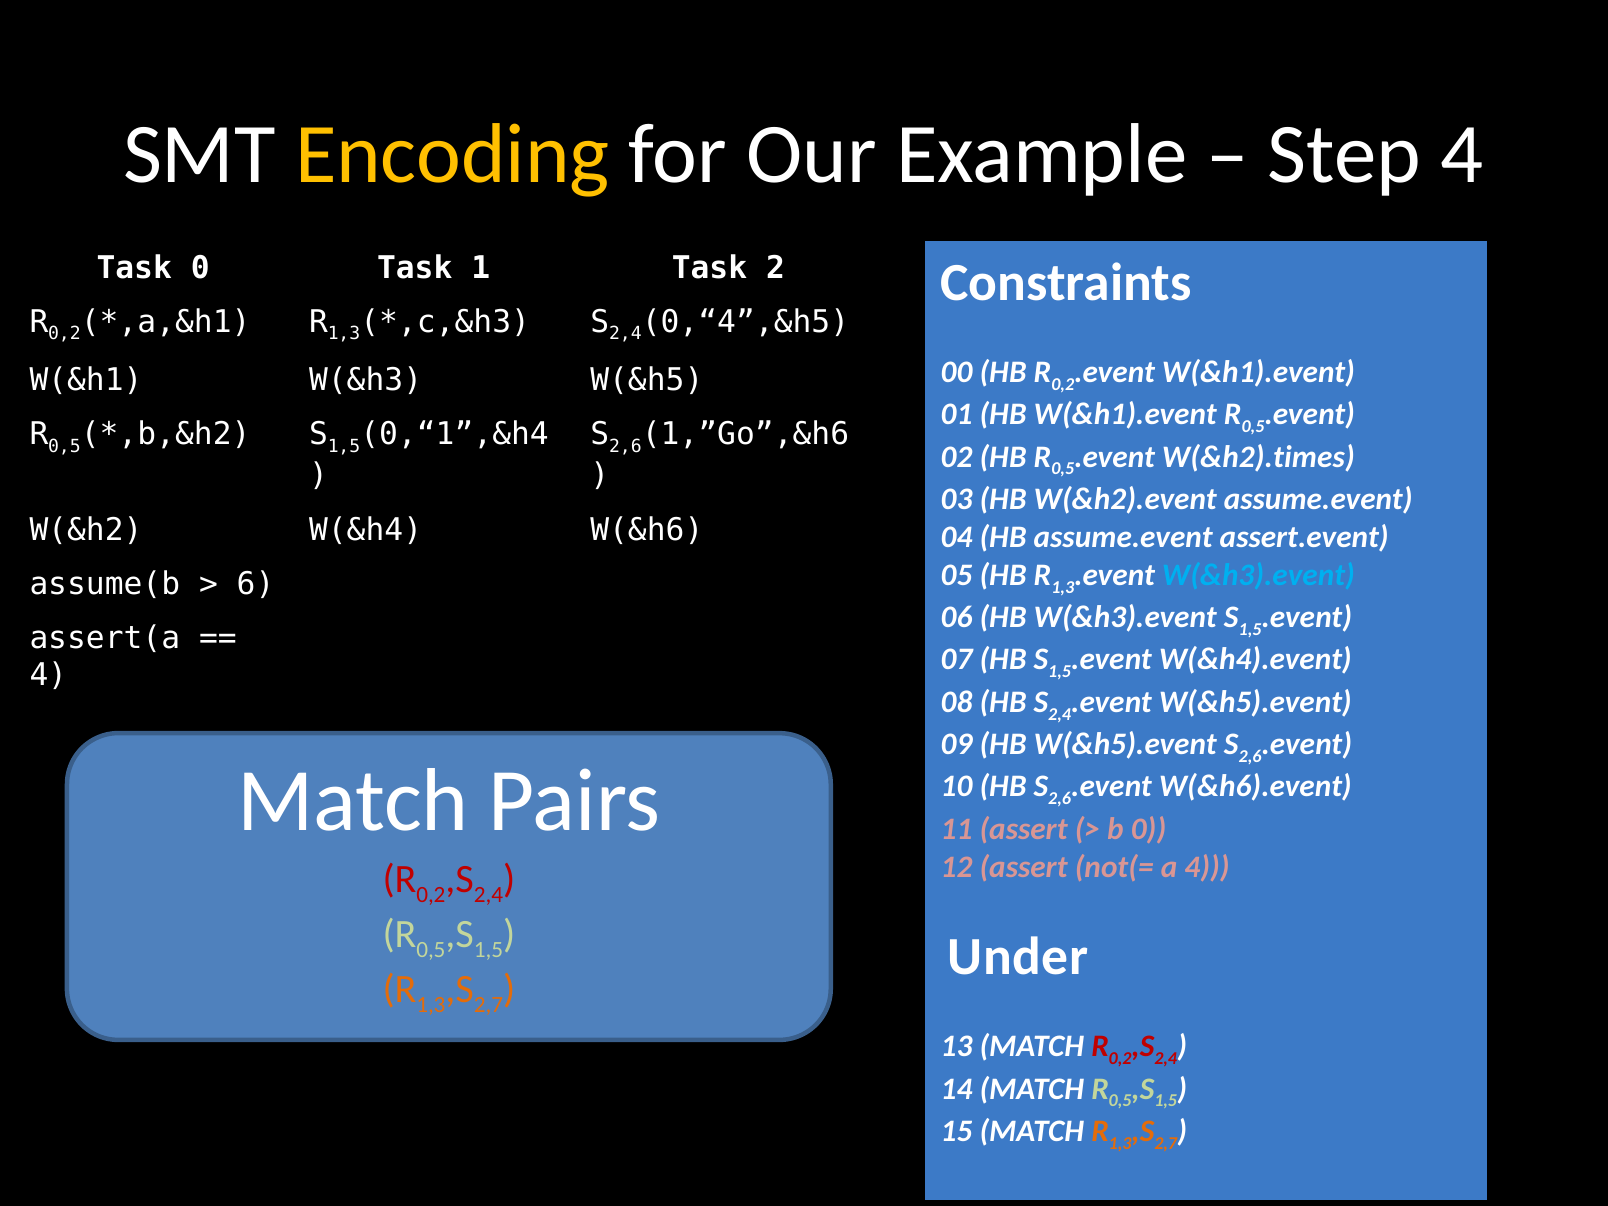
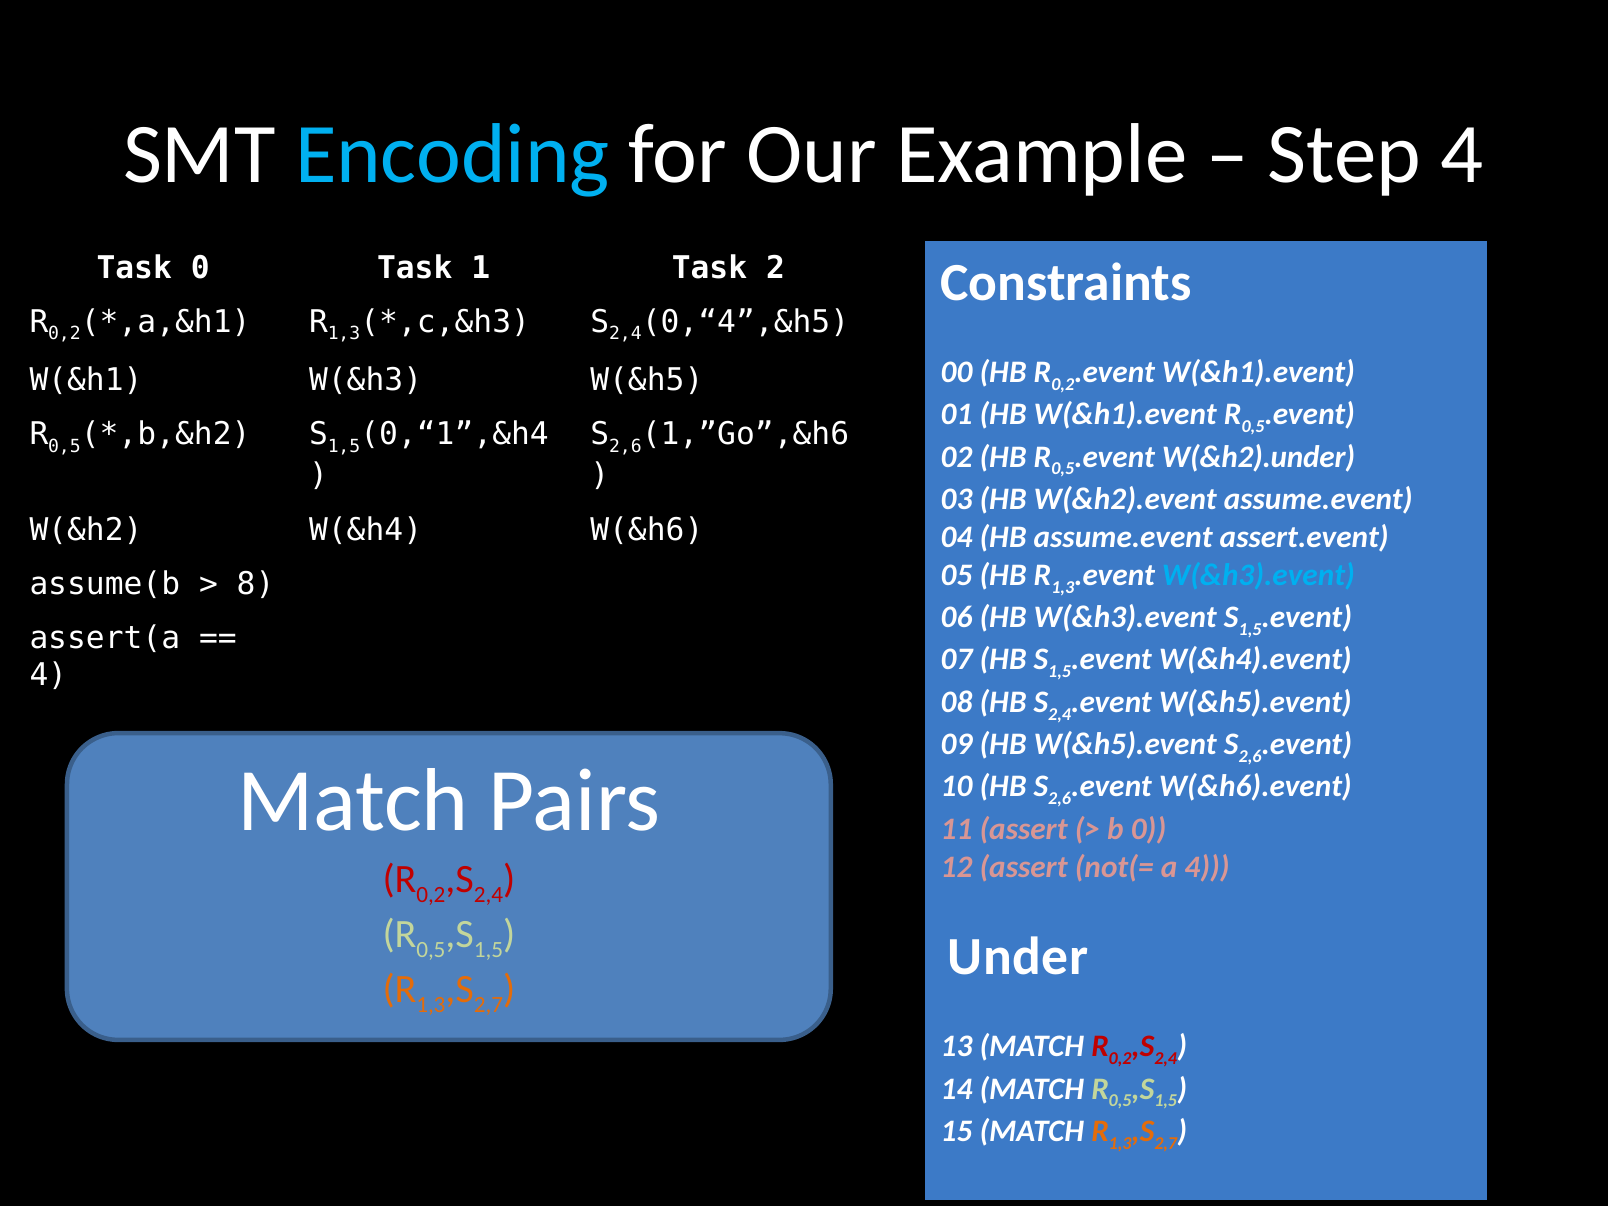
Encoding colour: yellow -> light blue (452, 155)
W(&h2).times: W(&h2).times -> W(&h2).under (1258, 457)
6: 6 -> 8 (256, 584)
